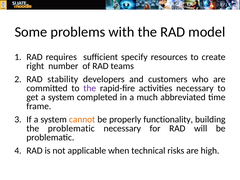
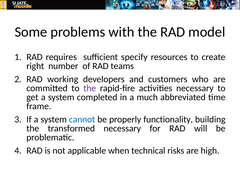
stability: stability -> working (63, 79)
cannot colour: orange -> blue (82, 119)
the problematic: problematic -> transformed (71, 128)
